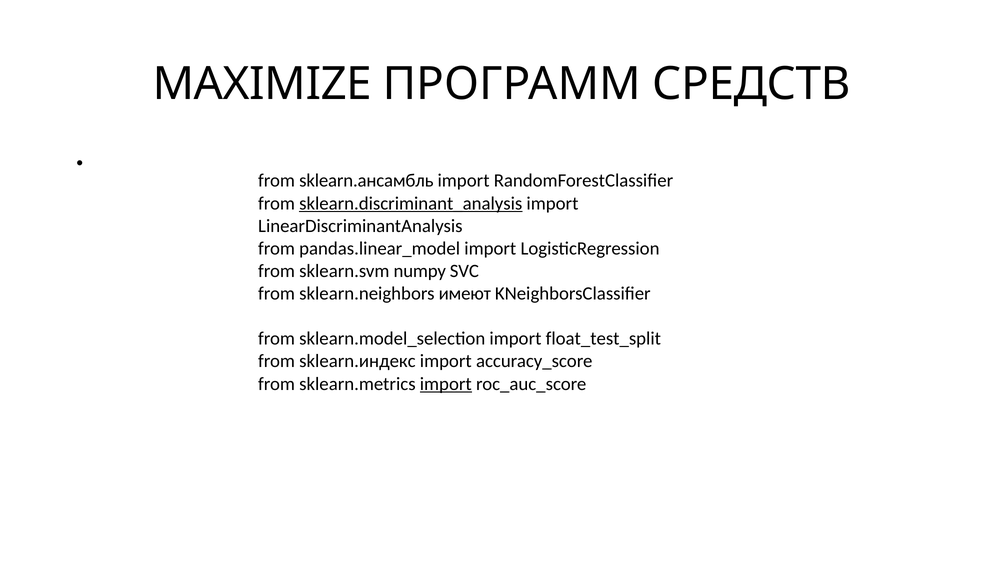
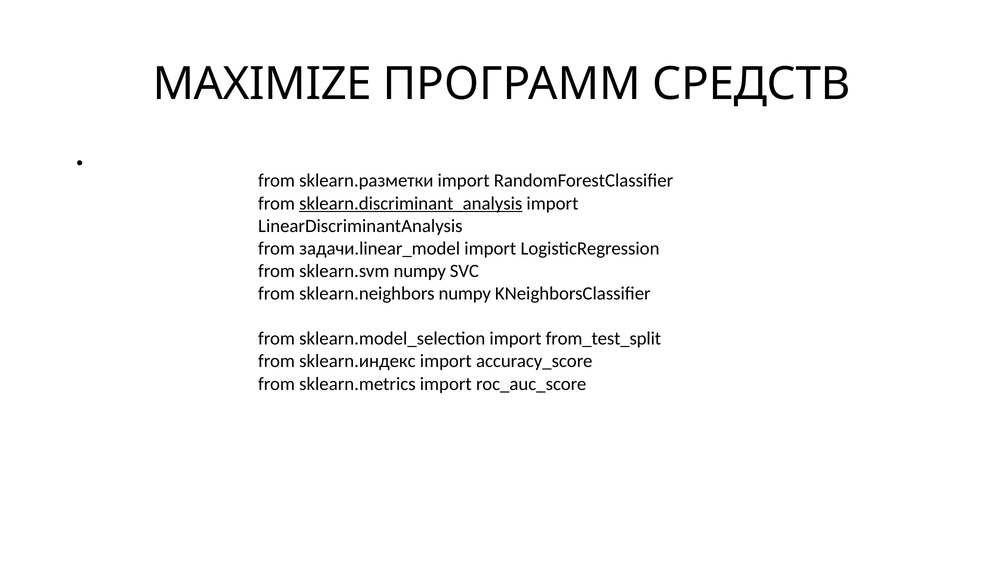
sklearn.ансамбль: sklearn.ансамбль -> sklearn.разметки (366, 181)
pandas.linear_model: pandas.linear_model -> задачи.linear_model (380, 249)
sklearn.neighbors имеют: имеют -> numpy (465, 294)
float_test_split: float_test_split -> from_test_split (603, 339)
import underline: present -> none (446, 384)
